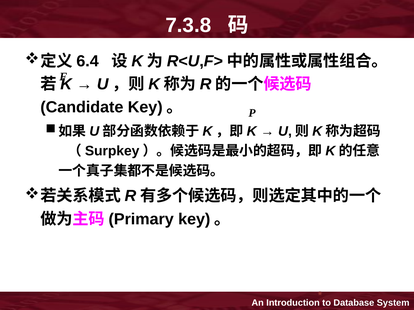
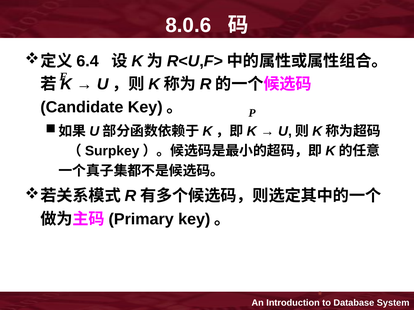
7.3.8: 7.3.8 -> 8.0.6 (188, 25)
